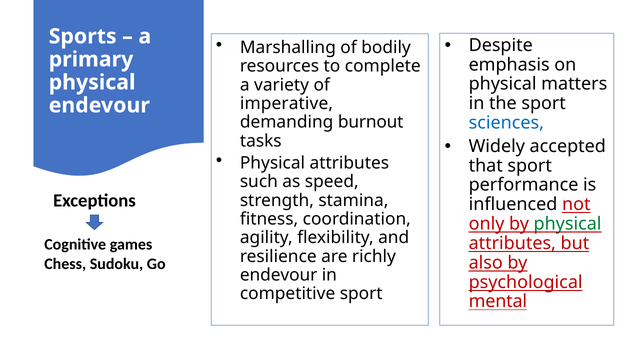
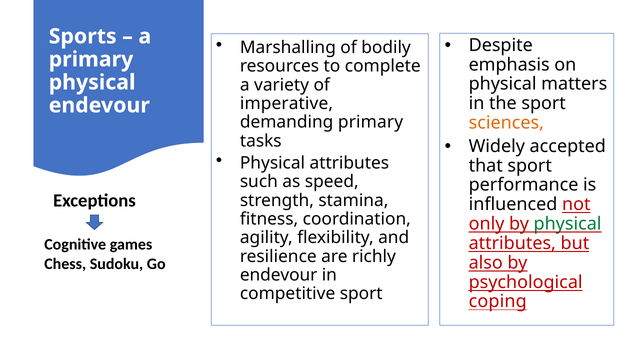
demanding burnout: burnout -> primary (371, 122)
sciences colour: blue -> orange (506, 123)
mental: mental -> coping (498, 302)
